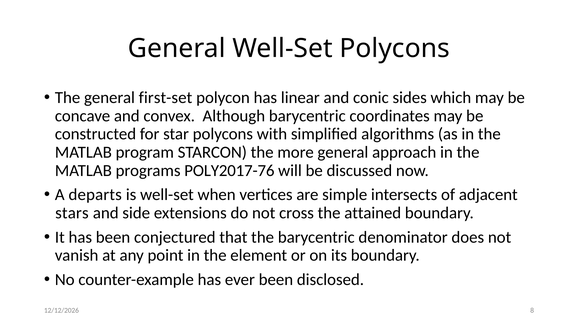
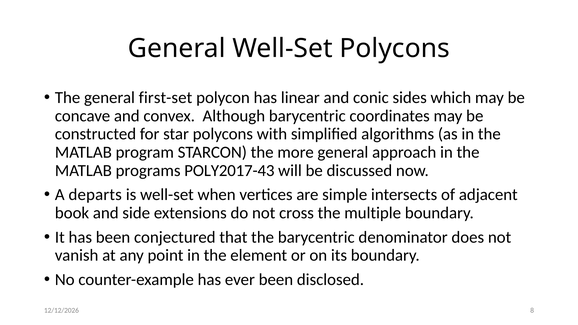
POLY2017-76: POLY2017-76 -> POLY2017-43 (229, 171)
stars: stars -> book (72, 213)
attained: attained -> multiple (373, 213)
